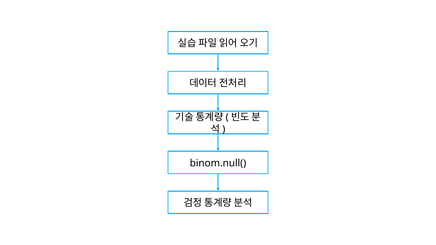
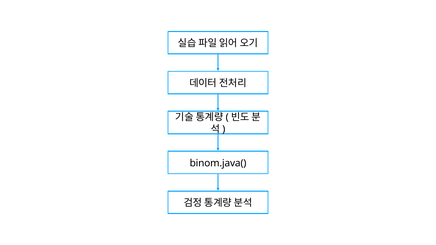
binom.null(: binom.null( -> binom.java( (218, 163)
